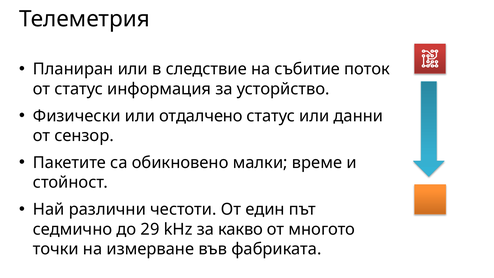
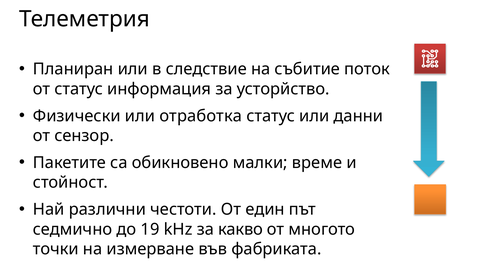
отдалчено: отдалчено -> отработка (201, 116)
29: 29 -> 19 (150, 229)
